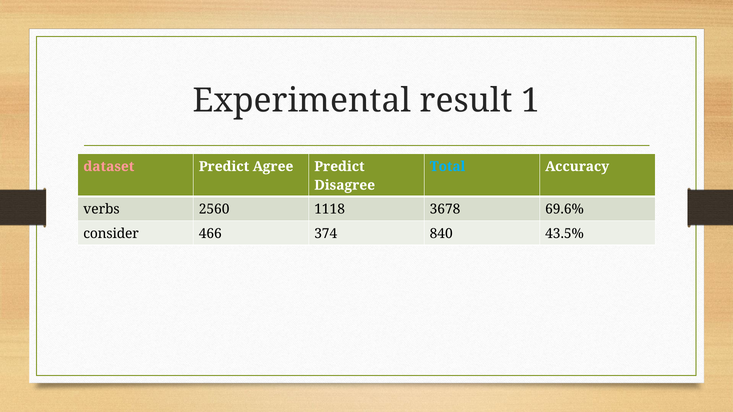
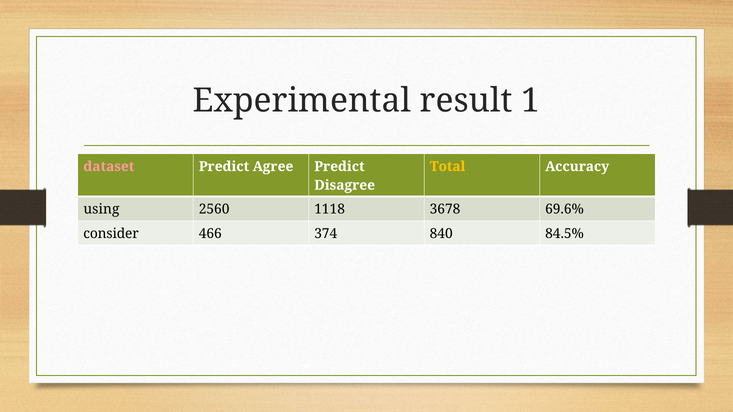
Total colour: light blue -> yellow (448, 167)
verbs: verbs -> using (101, 210)
43.5%: 43.5% -> 84.5% (565, 234)
